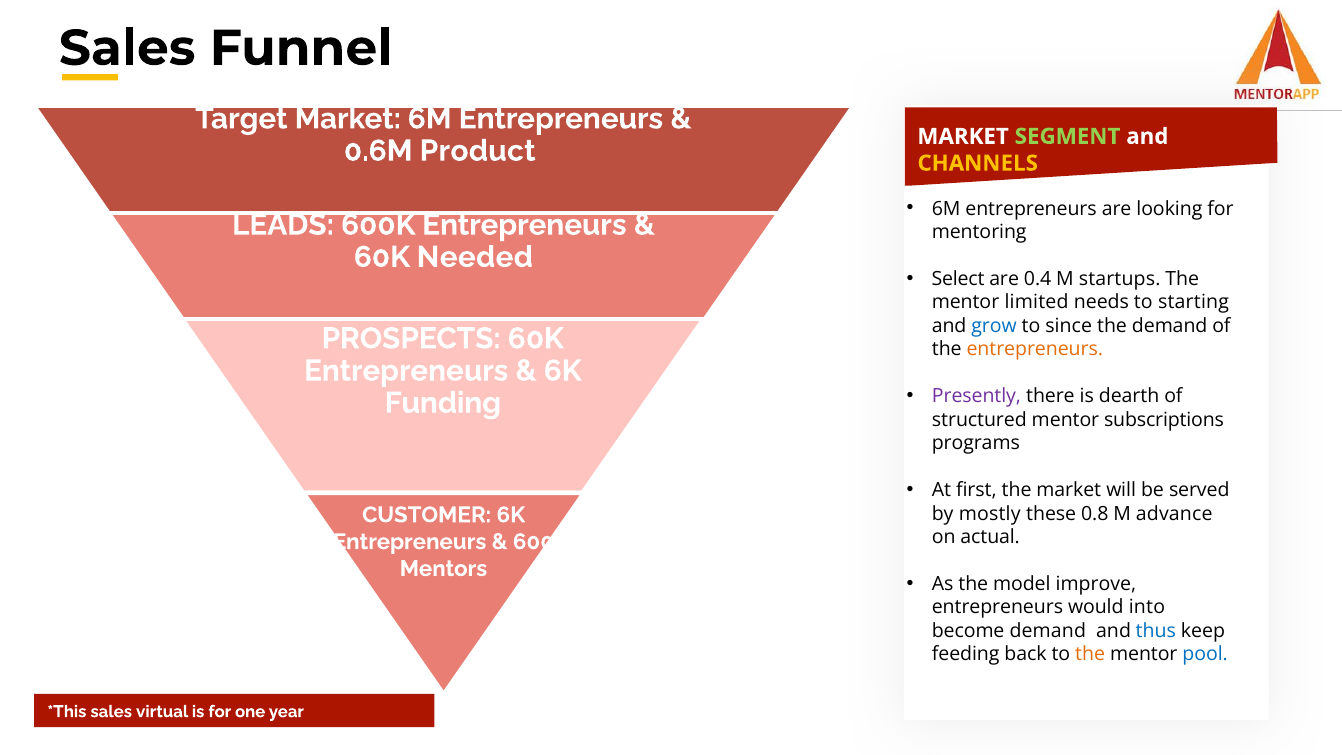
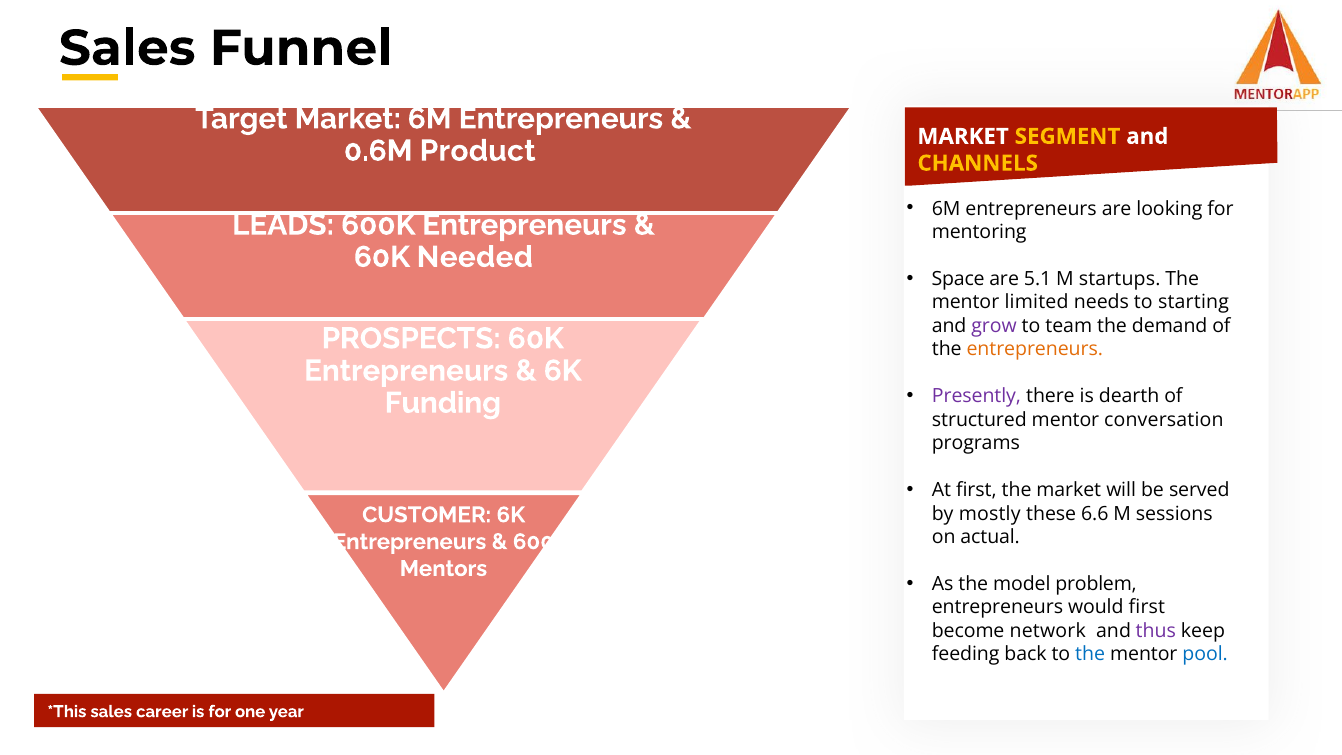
SEGMENT colour: light green -> yellow (1068, 136)
Select: Select -> Space (958, 279)
0.4: 0.4 -> 5.1 (1038, 279)
grow colour: blue -> purple (994, 326)
since: since -> team (1069, 326)
subscriptions: subscriptions -> conversation (1164, 420)
0.8: 0.8 -> 6.6 (1095, 513)
advance: advance -> sessions (1174, 513)
improve: improve -> problem (1096, 584)
would into: into -> first (1147, 607)
become demand: demand -> network (1048, 631)
thus colour: blue -> purple (1156, 631)
the colour: orange -> blue (1090, 654)
virtual: virtual -> career (162, 712)
